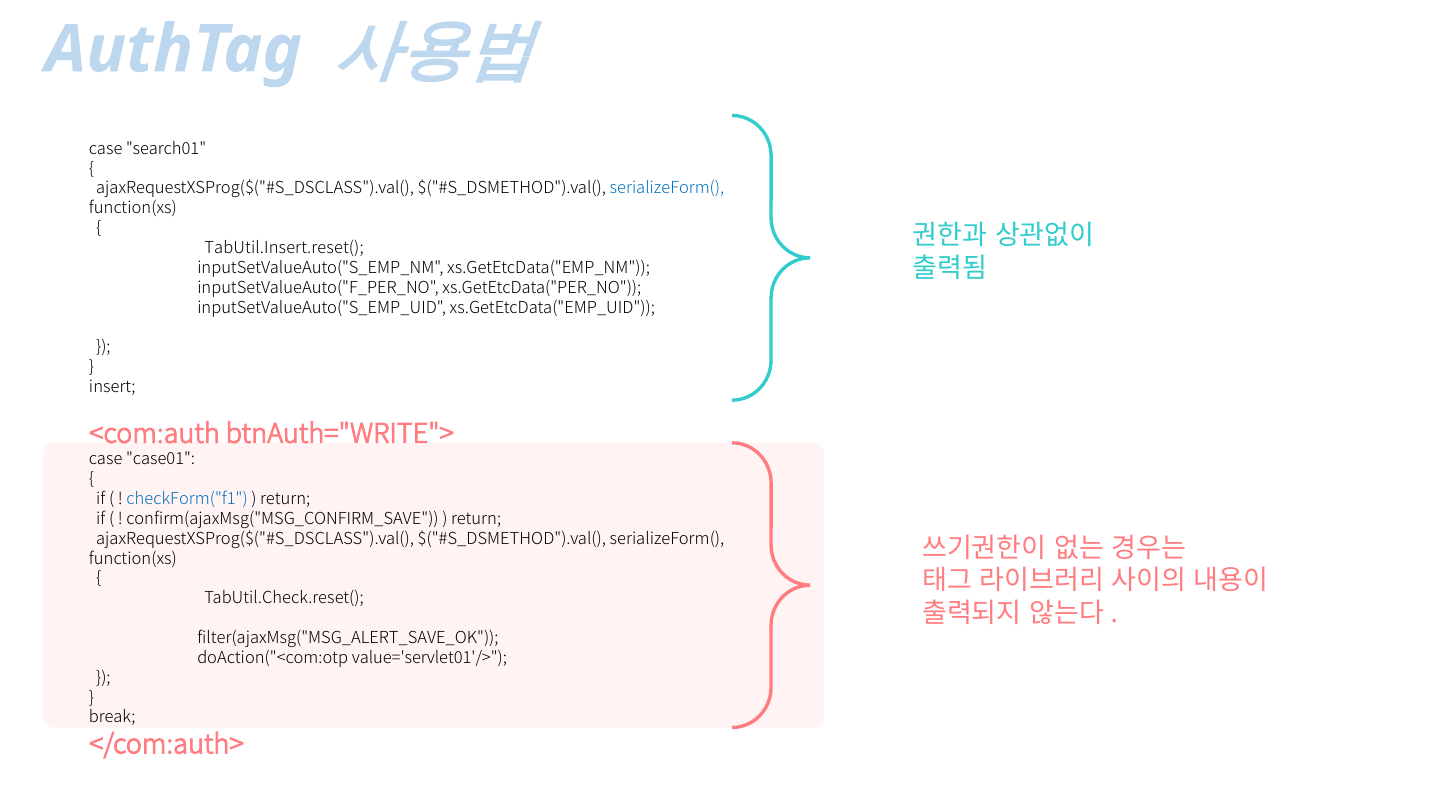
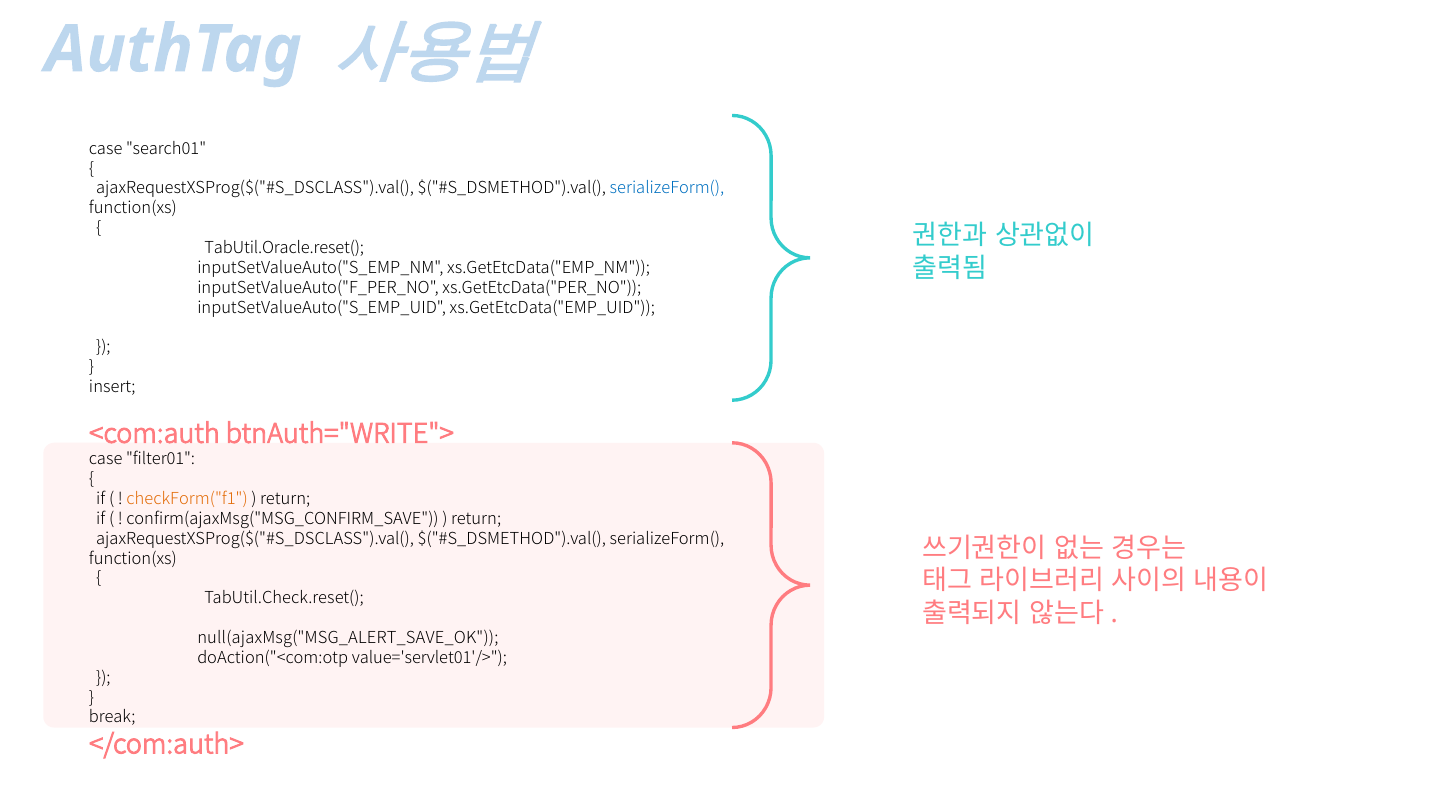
TabUtil.Insert.reset(: TabUtil.Insert.reset( -> TabUtil.Oracle.reset( (284, 248)
case01: case01 -> filter01 (161, 459)
checkForm("f1 colour: blue -> orange (187, 499)
filter(ajaxMsg("MSG_ALERT_SAVE_OK: filter(ajaxMsg("MSG_ALERT_SAVE_OK -> null(ajaxMsg("MSG_ALERT_SAVE_OK (348, 638)
